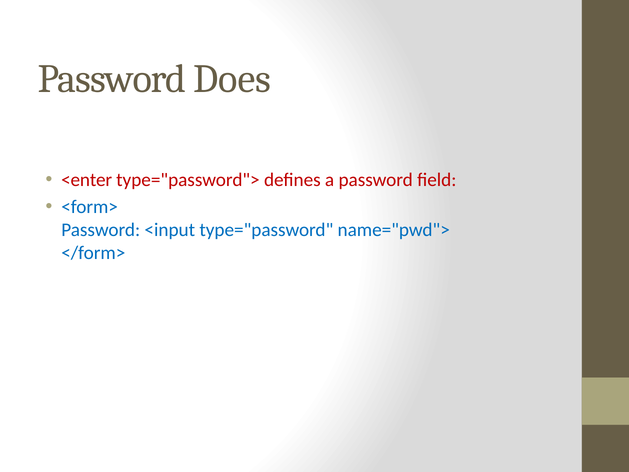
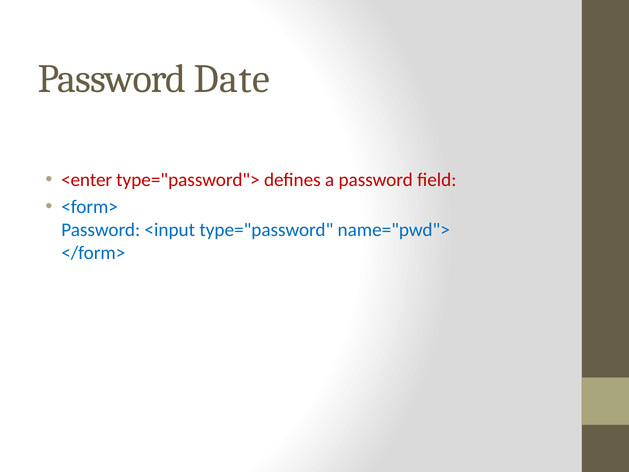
Does: Does -> Date (232, 79)
